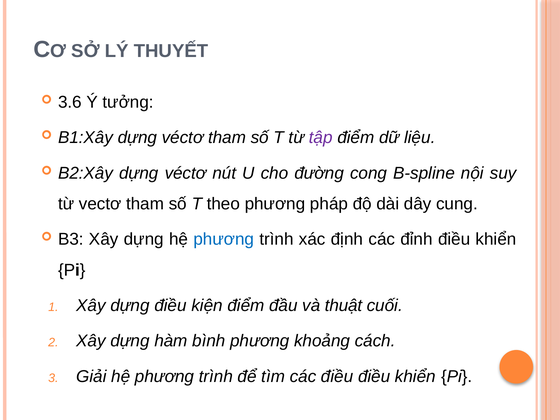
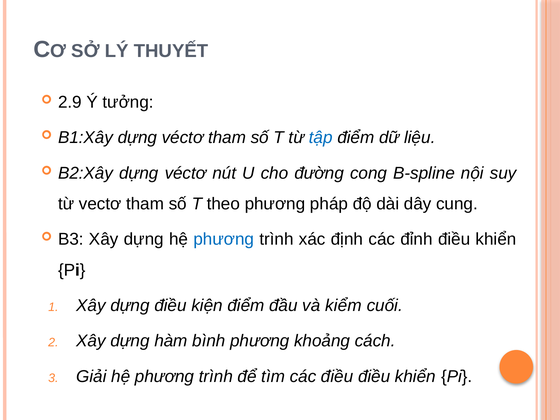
3.6: 3.6 -> 2.9 (70, 102)
tập colour: purple -> blue (321, 138)
thuật: thuật -> kiểm (343, 306)
